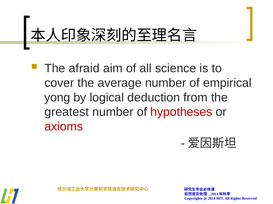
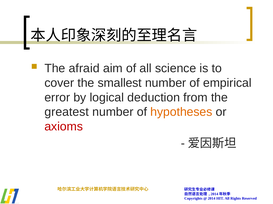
average: average -> smallest (120, 83)
yong: yong -> error (57, 98)
hypotheses colour: red -> orange (181, 112)
